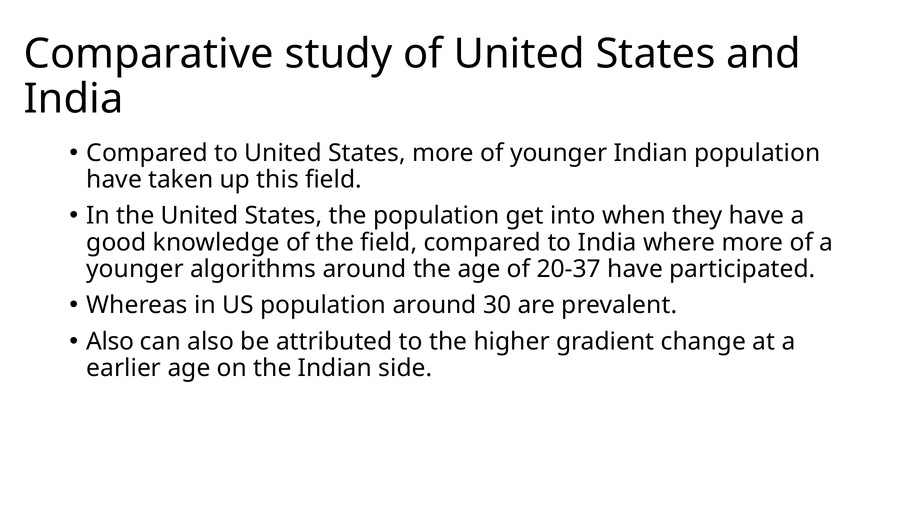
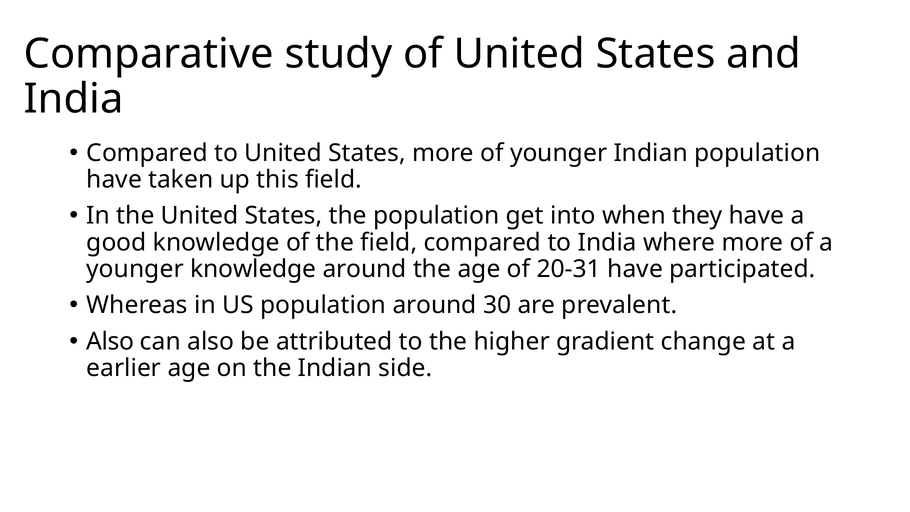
younger algorithms: algorithms -> knowledge (253, 269)
20-37: 20-37 -> 20-31 (569, 269)
